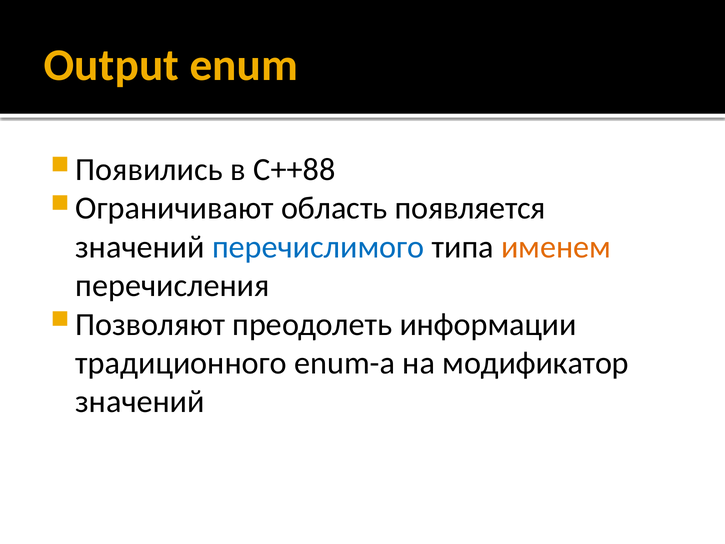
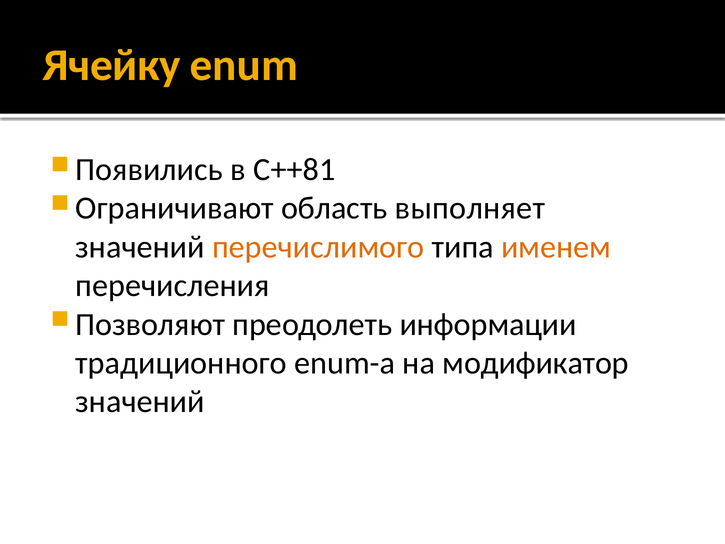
Output: Output -> Ячейку (112, 65)
C++88: C++88 -> C++81 (294, 170)
появляется: появляется -> выполняет (470, 208)
перечислимого colour: blue -> orange (318, 247)
